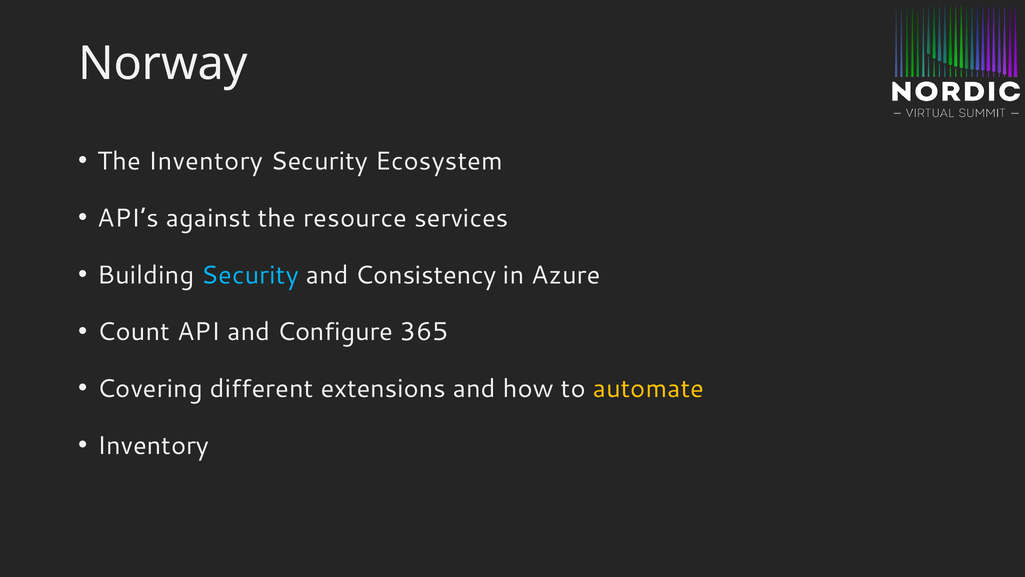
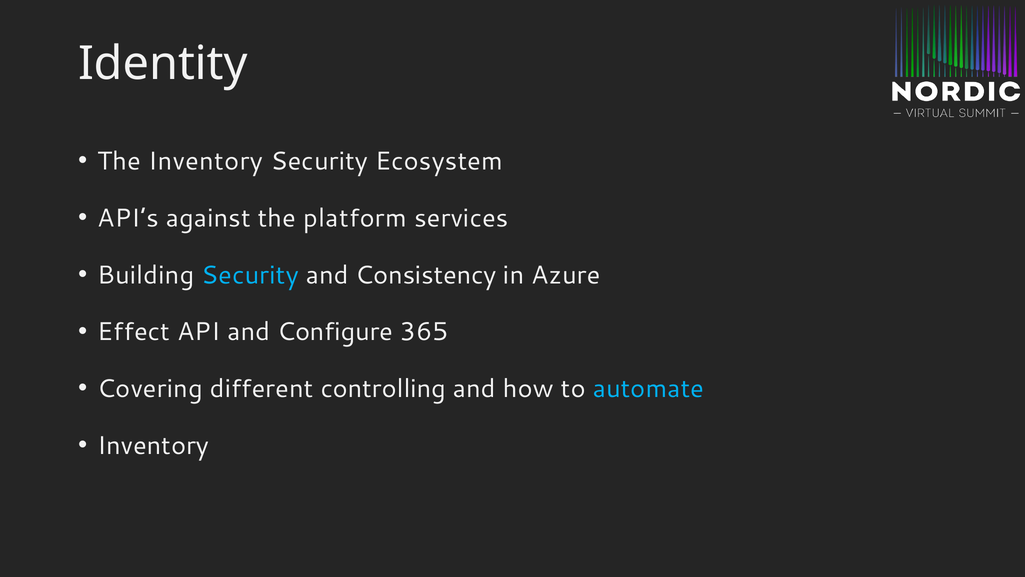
Norway: Norway -> Identity (163, 64)
resource: resource -> platform (355, 218)
Count: Count -> Effect (134, 332)
extensions: extensions -> controlling (383, 389)
automate colour: yellow -> light blue (648, 389)
